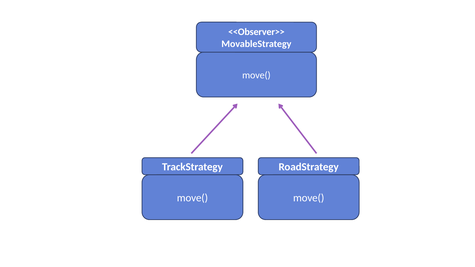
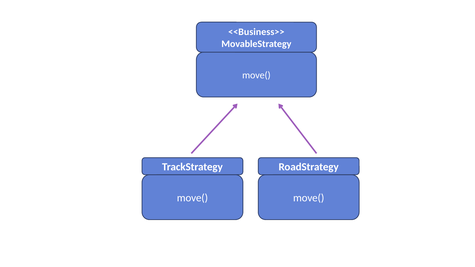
<<Observer>>: <<Observer>> -> <<Business>> (256, 32)
